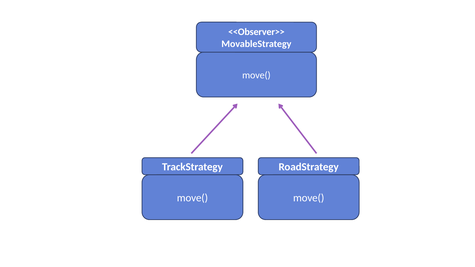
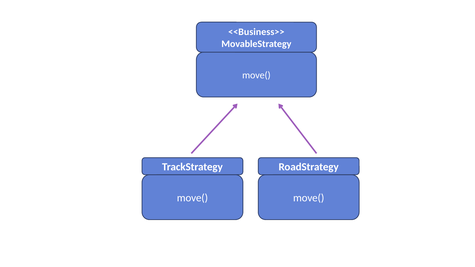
<<Observer>>: <<Observer>> -> <<Business>> (256, 32)
